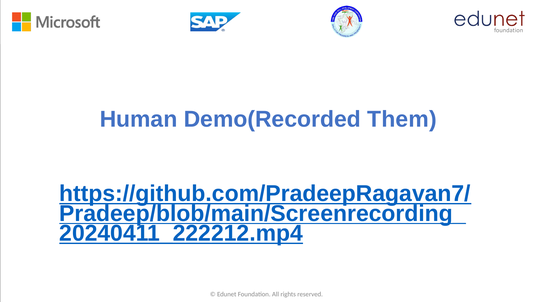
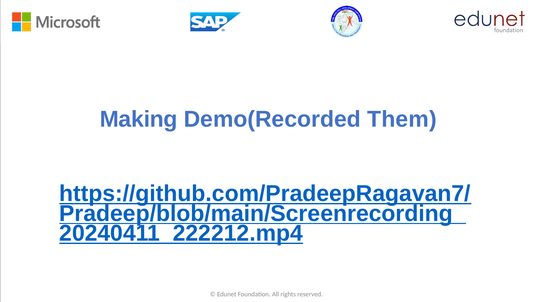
Human: Human -> Making (139, 119)
